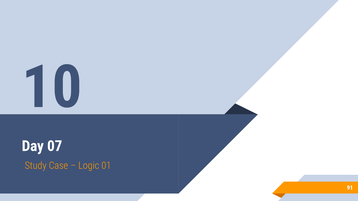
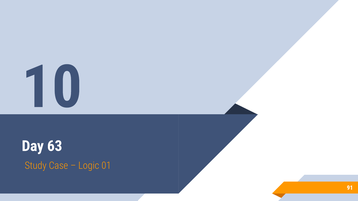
07: 07 -> 63 (55, 146)
